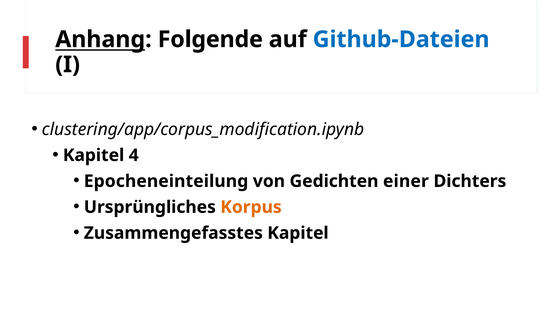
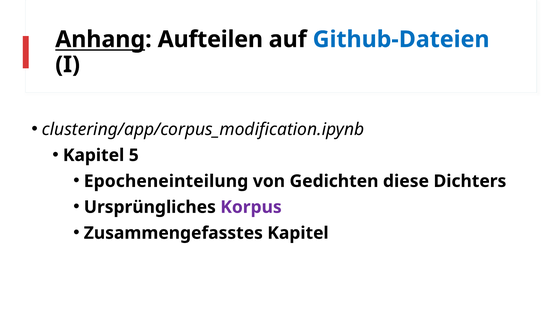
Folgende: Folgende -> Aufteilen (210, 39)
4: 4 -> 5 (134, 155)
einer: einer -> diese (406, 181)
Korpus colour: orange -> purple (251, 207)
